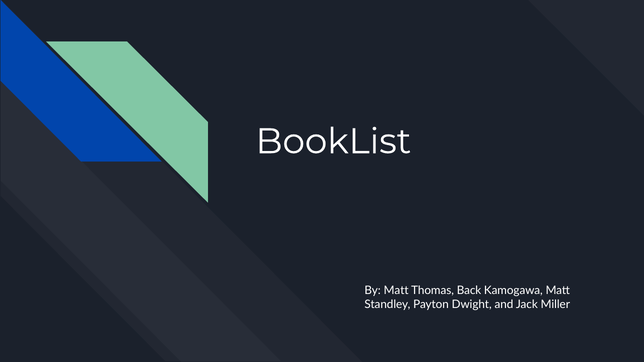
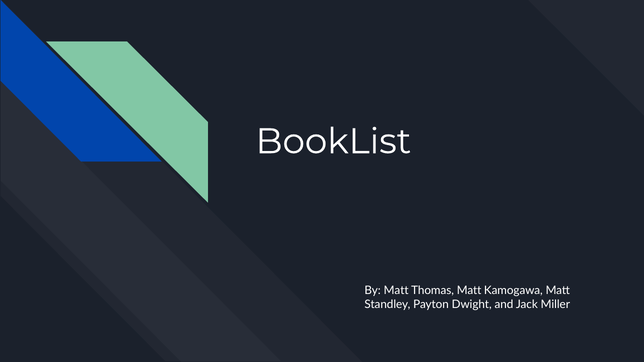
Thomas Back: Back -> Matt (469, 291)
